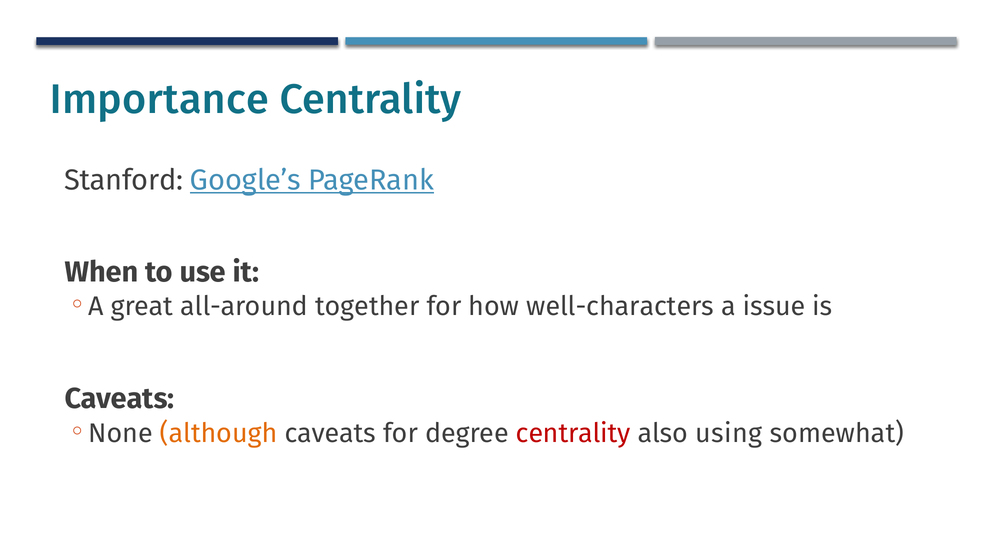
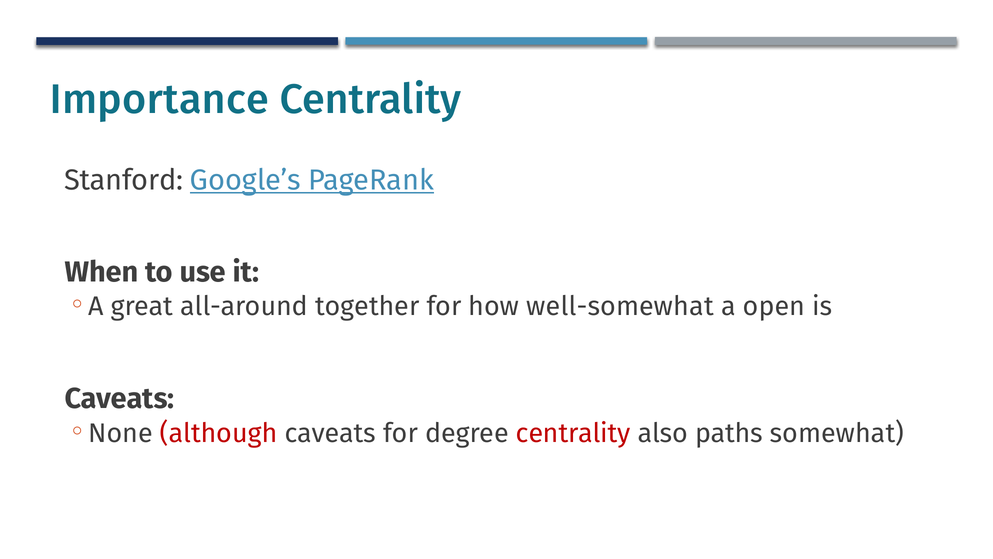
well-characters: well-characters -> well-somewhat (620, 306)
issue: issue -> open (774, 306)
although colour: orange -> red (219, 433)
using: using -> paths (729, 433)
